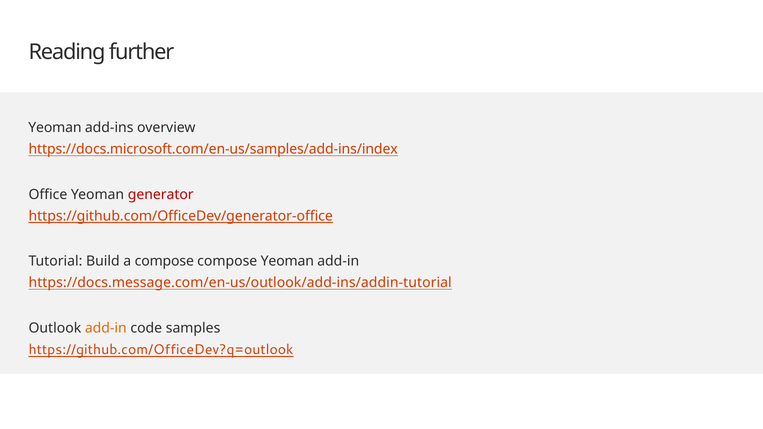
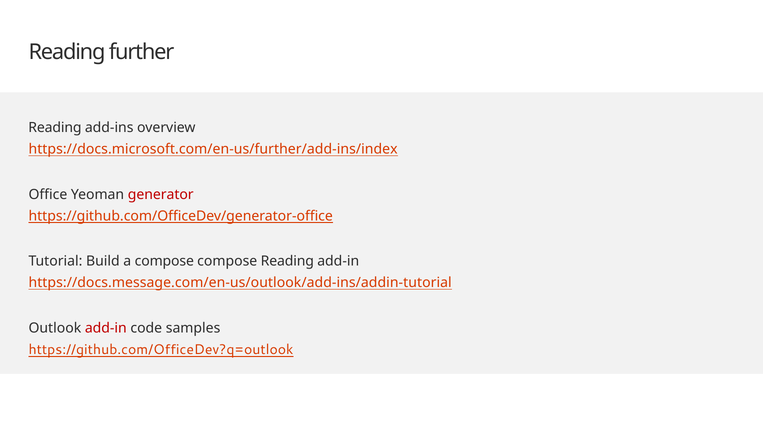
Yeoman: Yeoman -> Reading (55, 128)
https://docs.microsoft.com/en-us/samples/add-ins/index: https://docs.microsoft.com/en-us/samples/add-ins/index -> https://docs.microsoft.com/en-us/further/add-ins/index (213, 149)
compose Yeoman: Yeoman -> Reading (287, 261)
add-in colour: orange -> red (106, 328)
